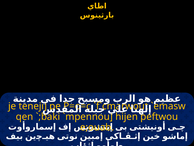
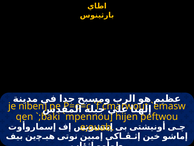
teneji: teneji -> niben (33, 106)
